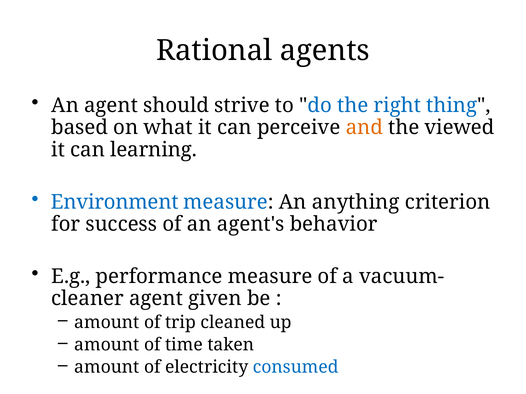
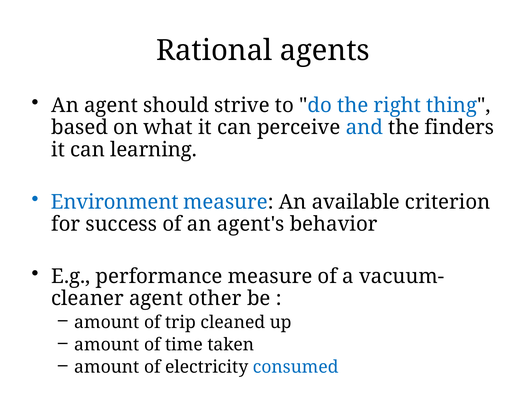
and colour: orange -> blue (364, 128)
viewed: viewed -> finders (459, 128)
anything: anything -> available (356, 202)
given: given -> other (215, 299)
